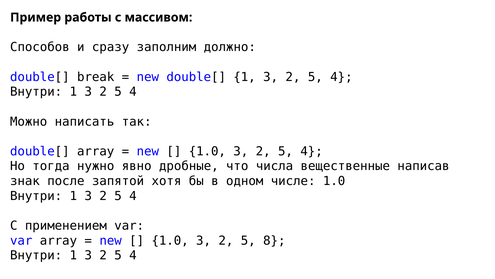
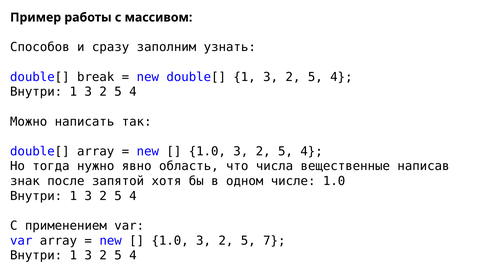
должно: должно -> узнать (230, 47)
дробные: дробные -> область (189, 166)
8: 8 -> 7 (274, 240)
